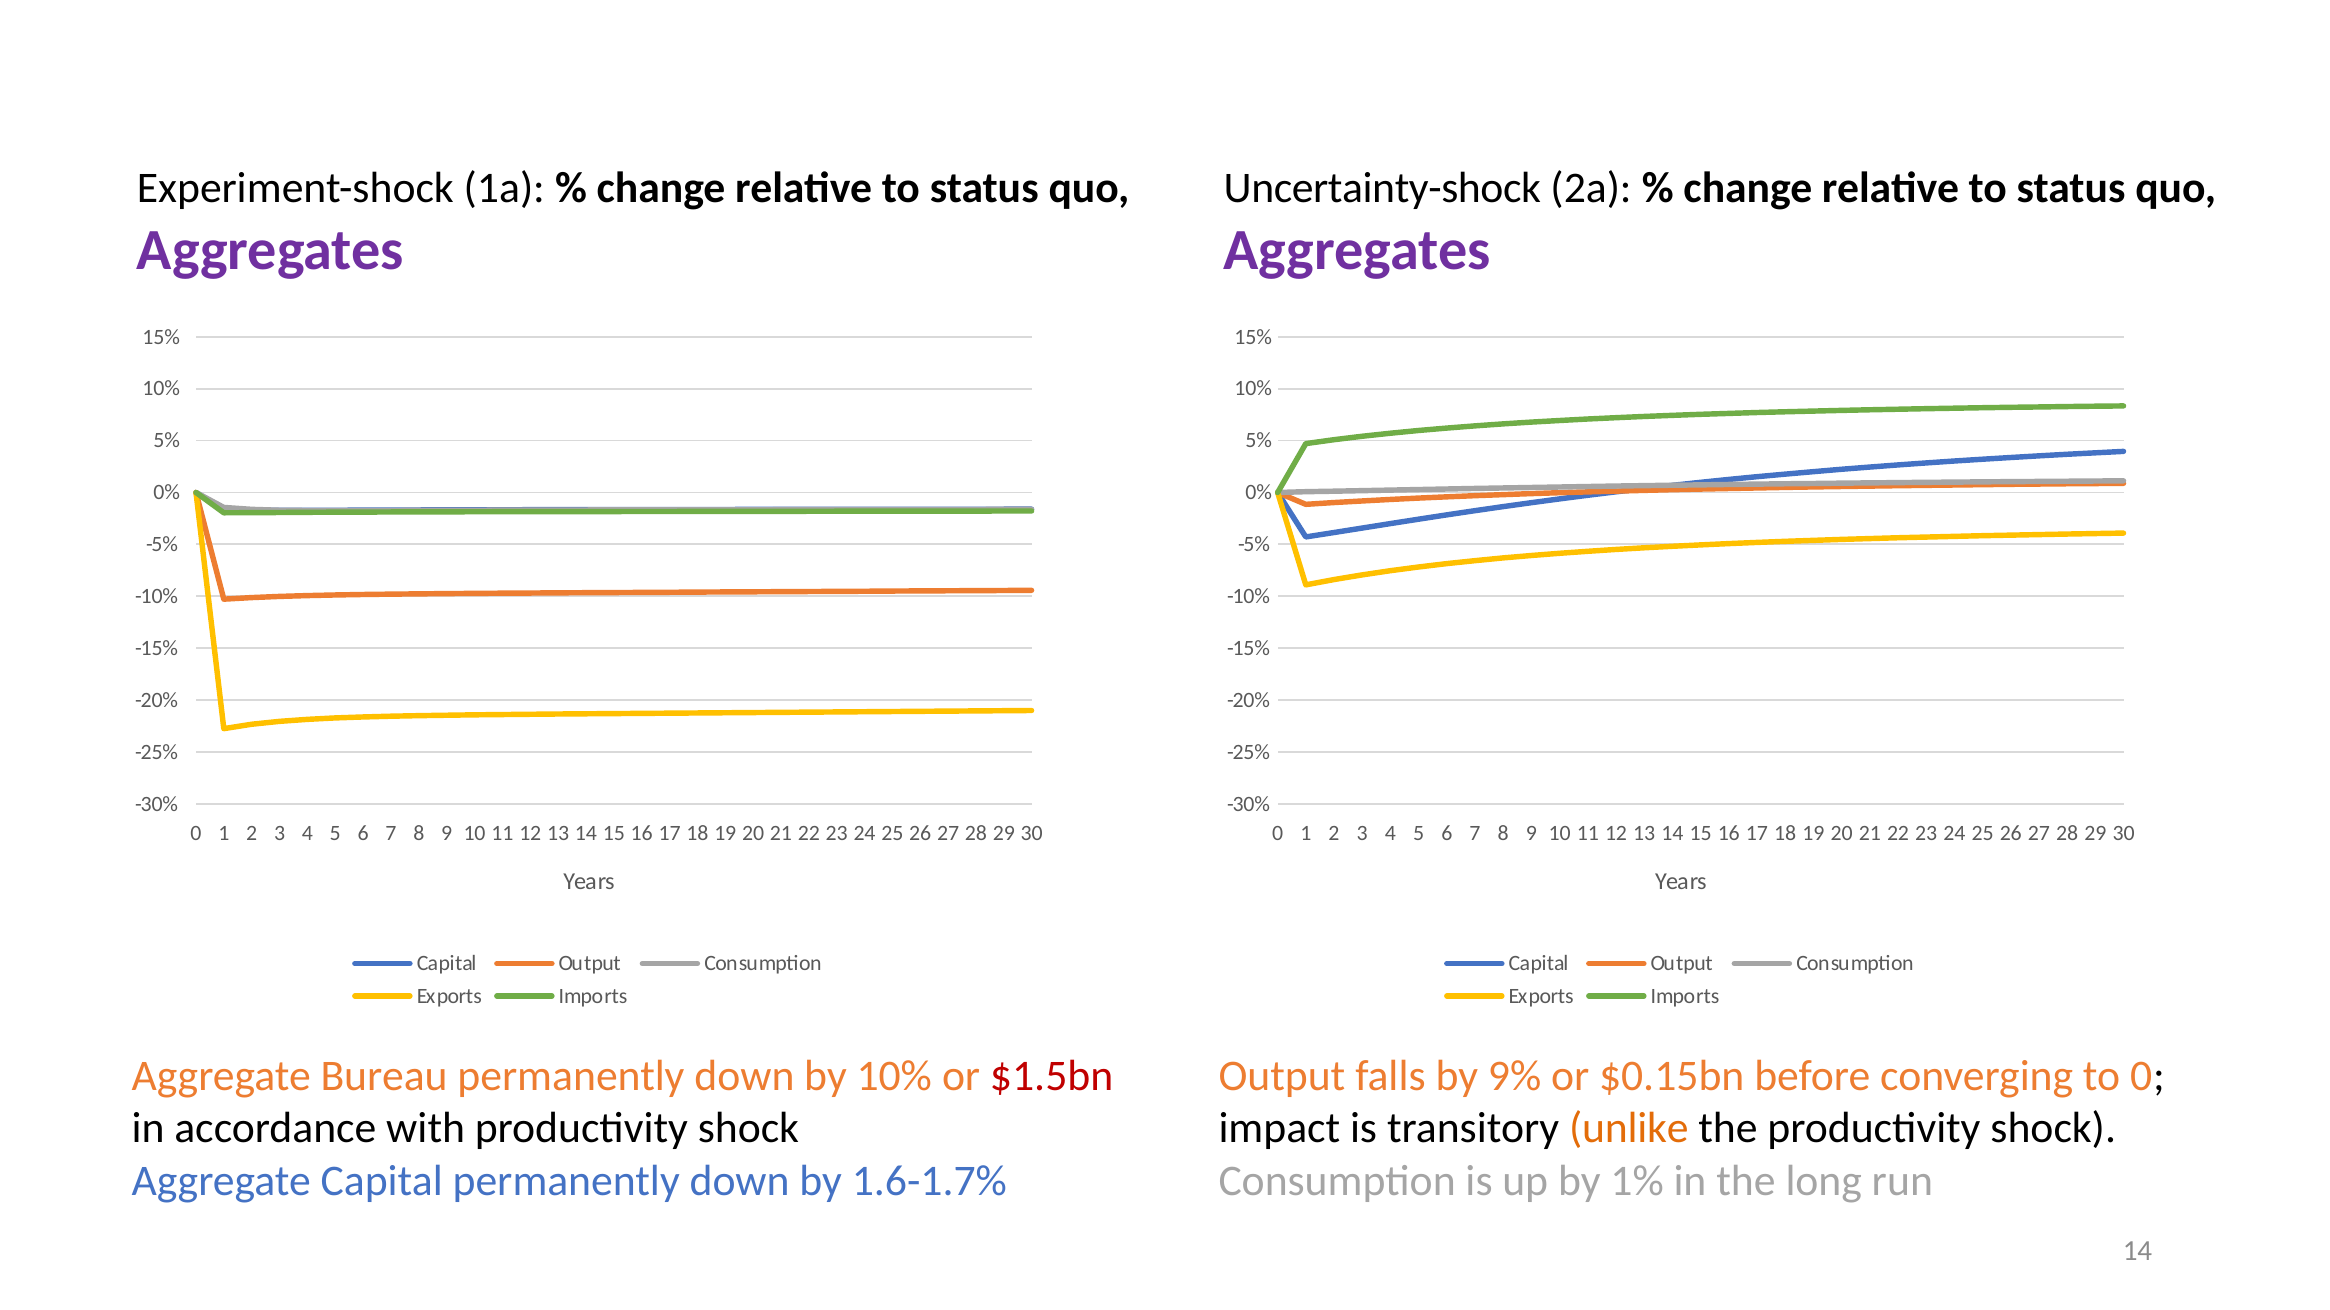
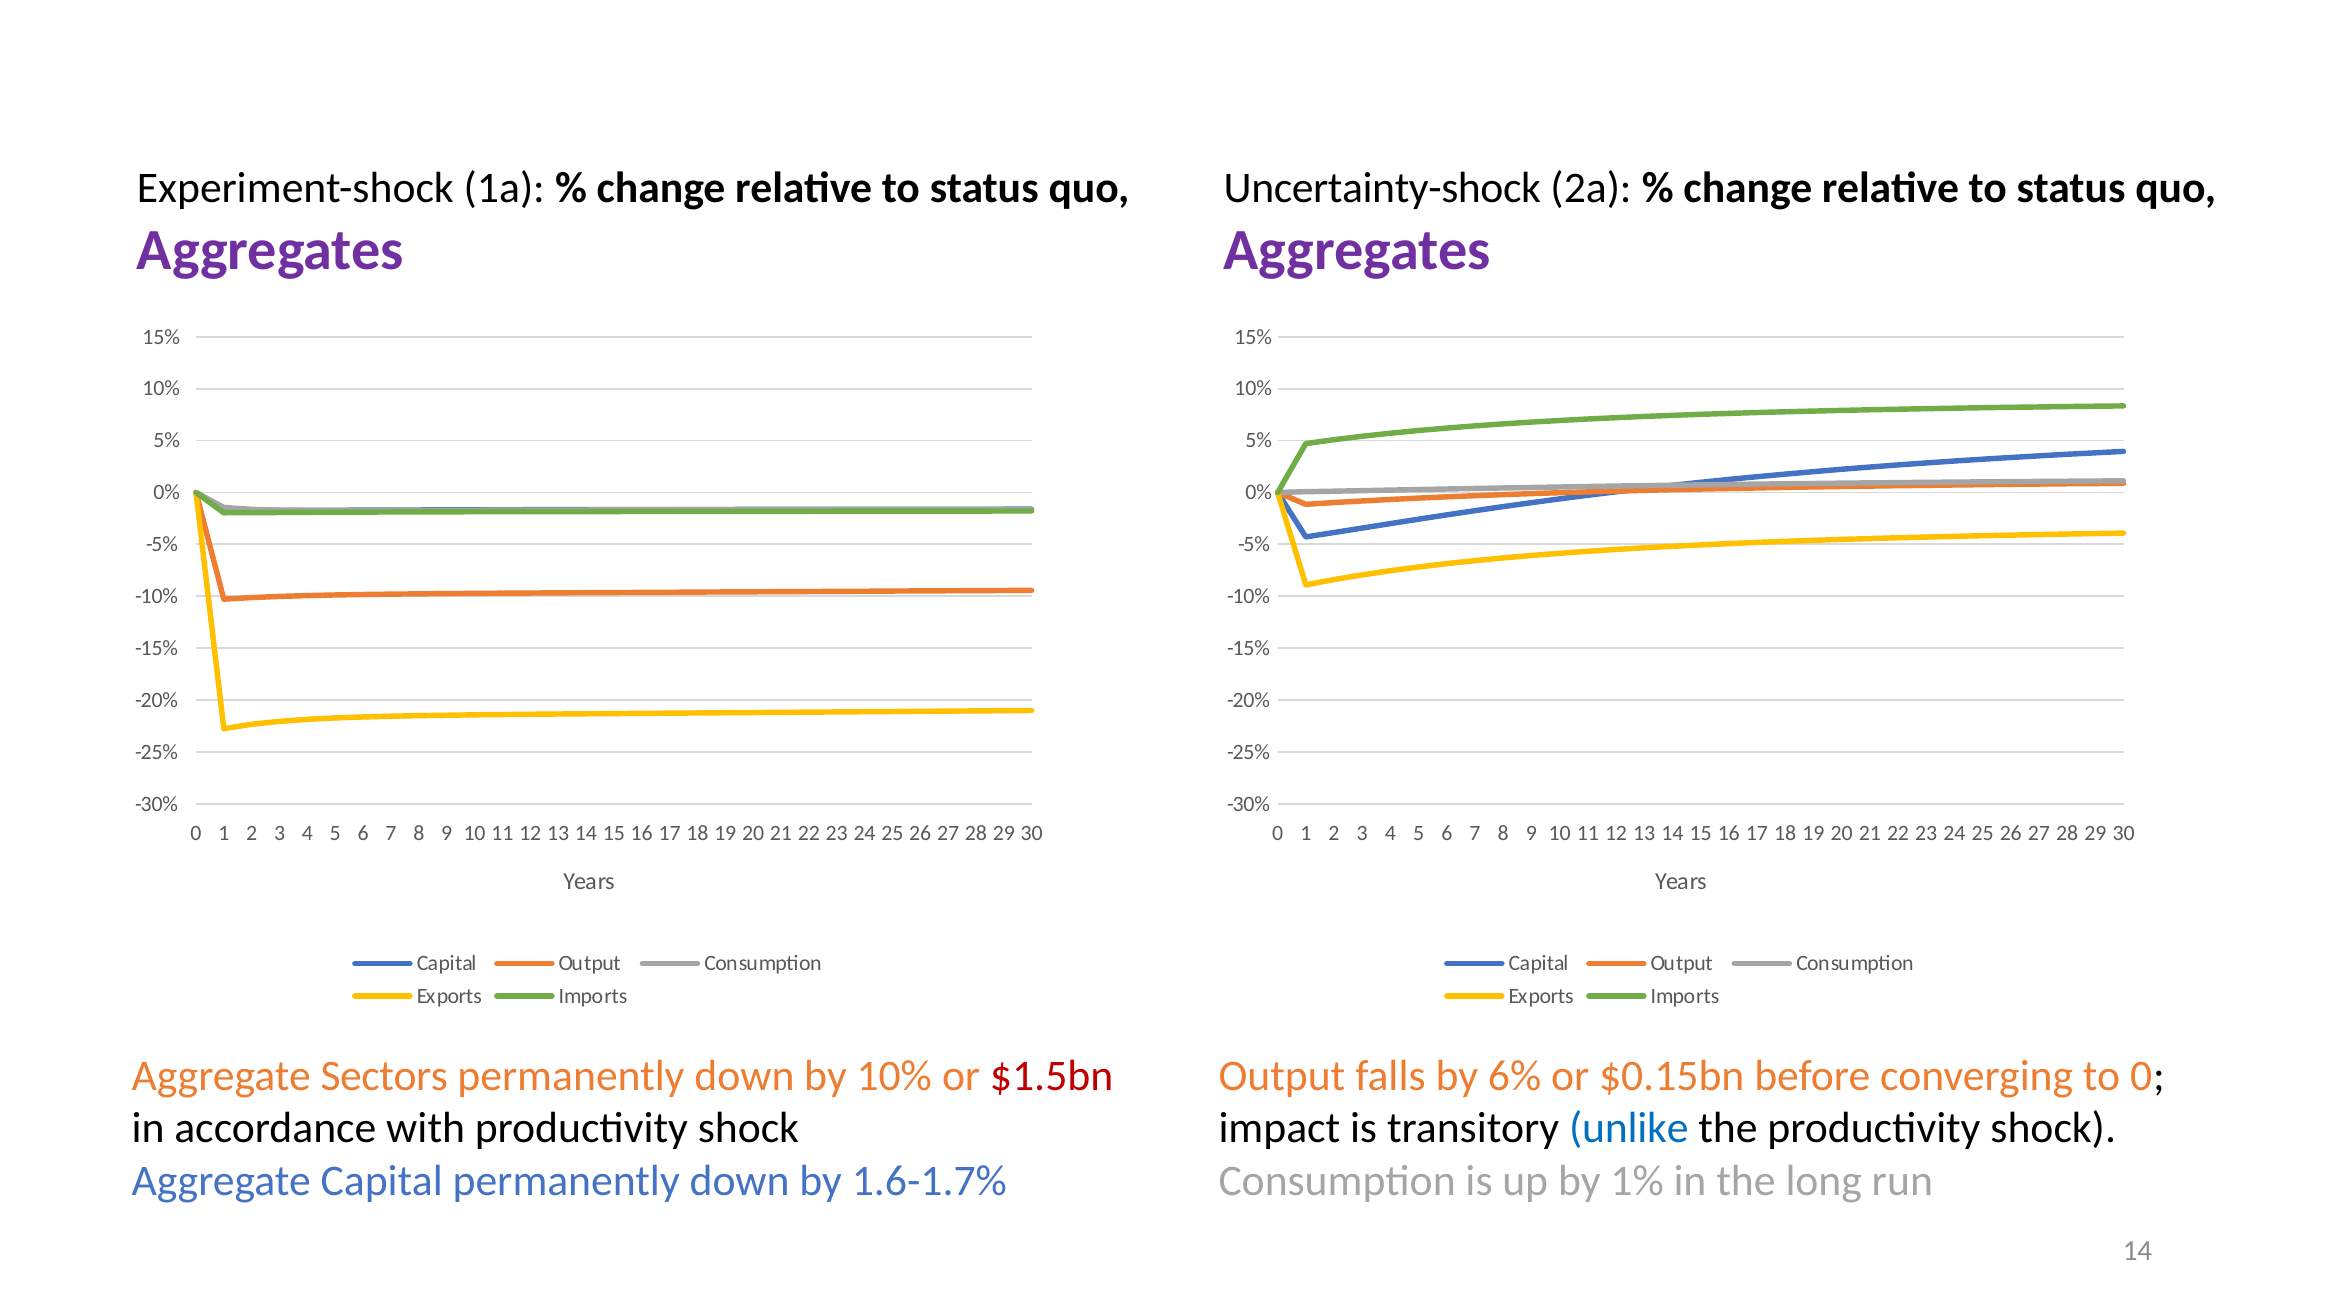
Bureau: Bureau -> Sectors (384, 1076)
9%: 9% -> 6% (1515, 1076)
unlike colour: orange -> blue (1629, 1129)
